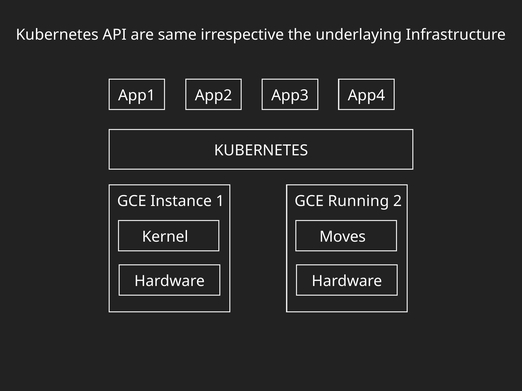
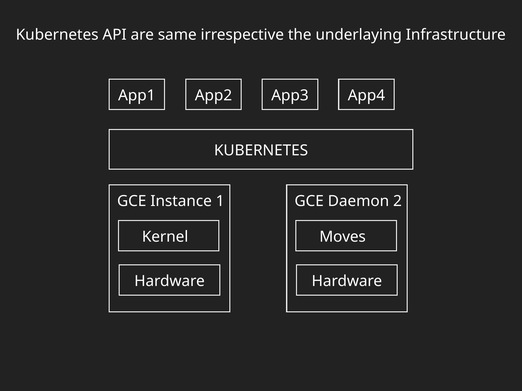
Running: Running -> Daemon (358, 201)
